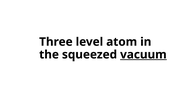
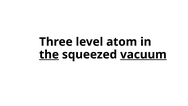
the underline: none -> present (49, 54)
